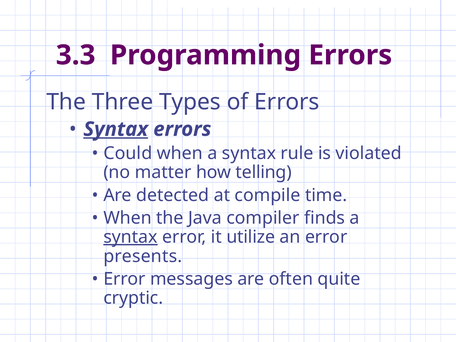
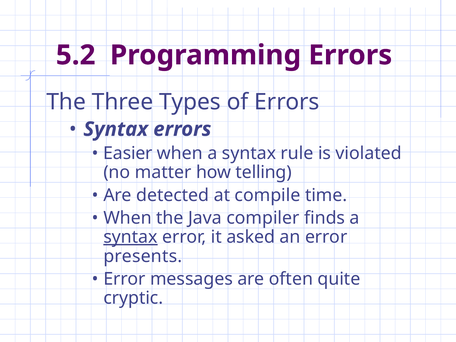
3.3: 3.3 -> 5.2 (76, 55)
Syntax underline: present -> none (116, 129)
Could: Could -> Easier (128, 153)
utilize: utilize -> asked (251, 237)
